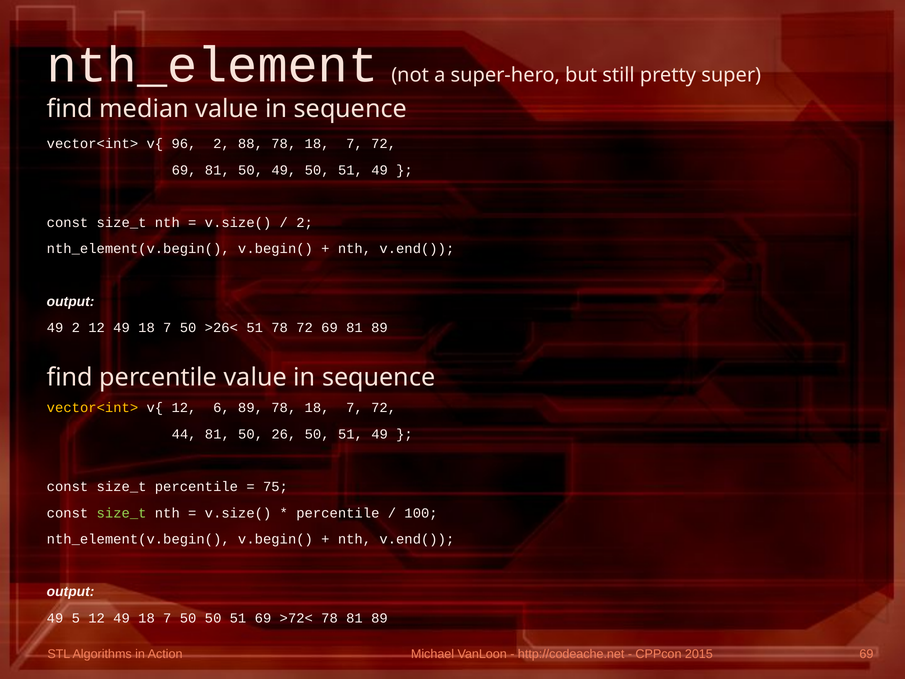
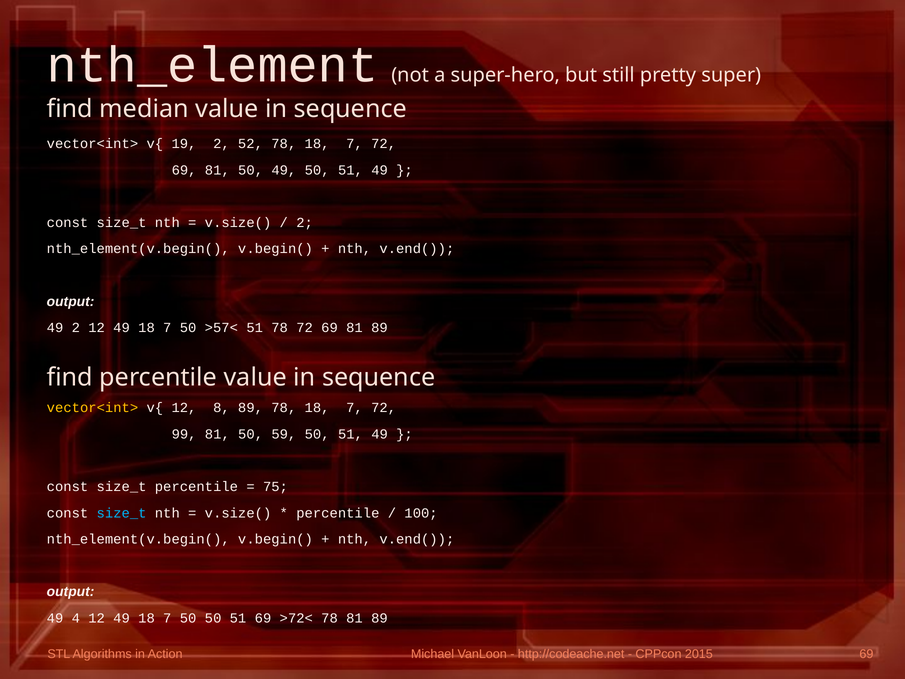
96: 96 -> 19 (184, 144)
88: 88 -> 52 (250, 144)
>26<: >26< -> >57< (221, 328)
6: 6 -> 8 (221, 408)
44: 44 -> 99 (184, 434)
26: 26 -> 59 (284, 434)
size_t colour: light green -> light blue (122, 513)
5: 5 -> 4 (76, 618)
